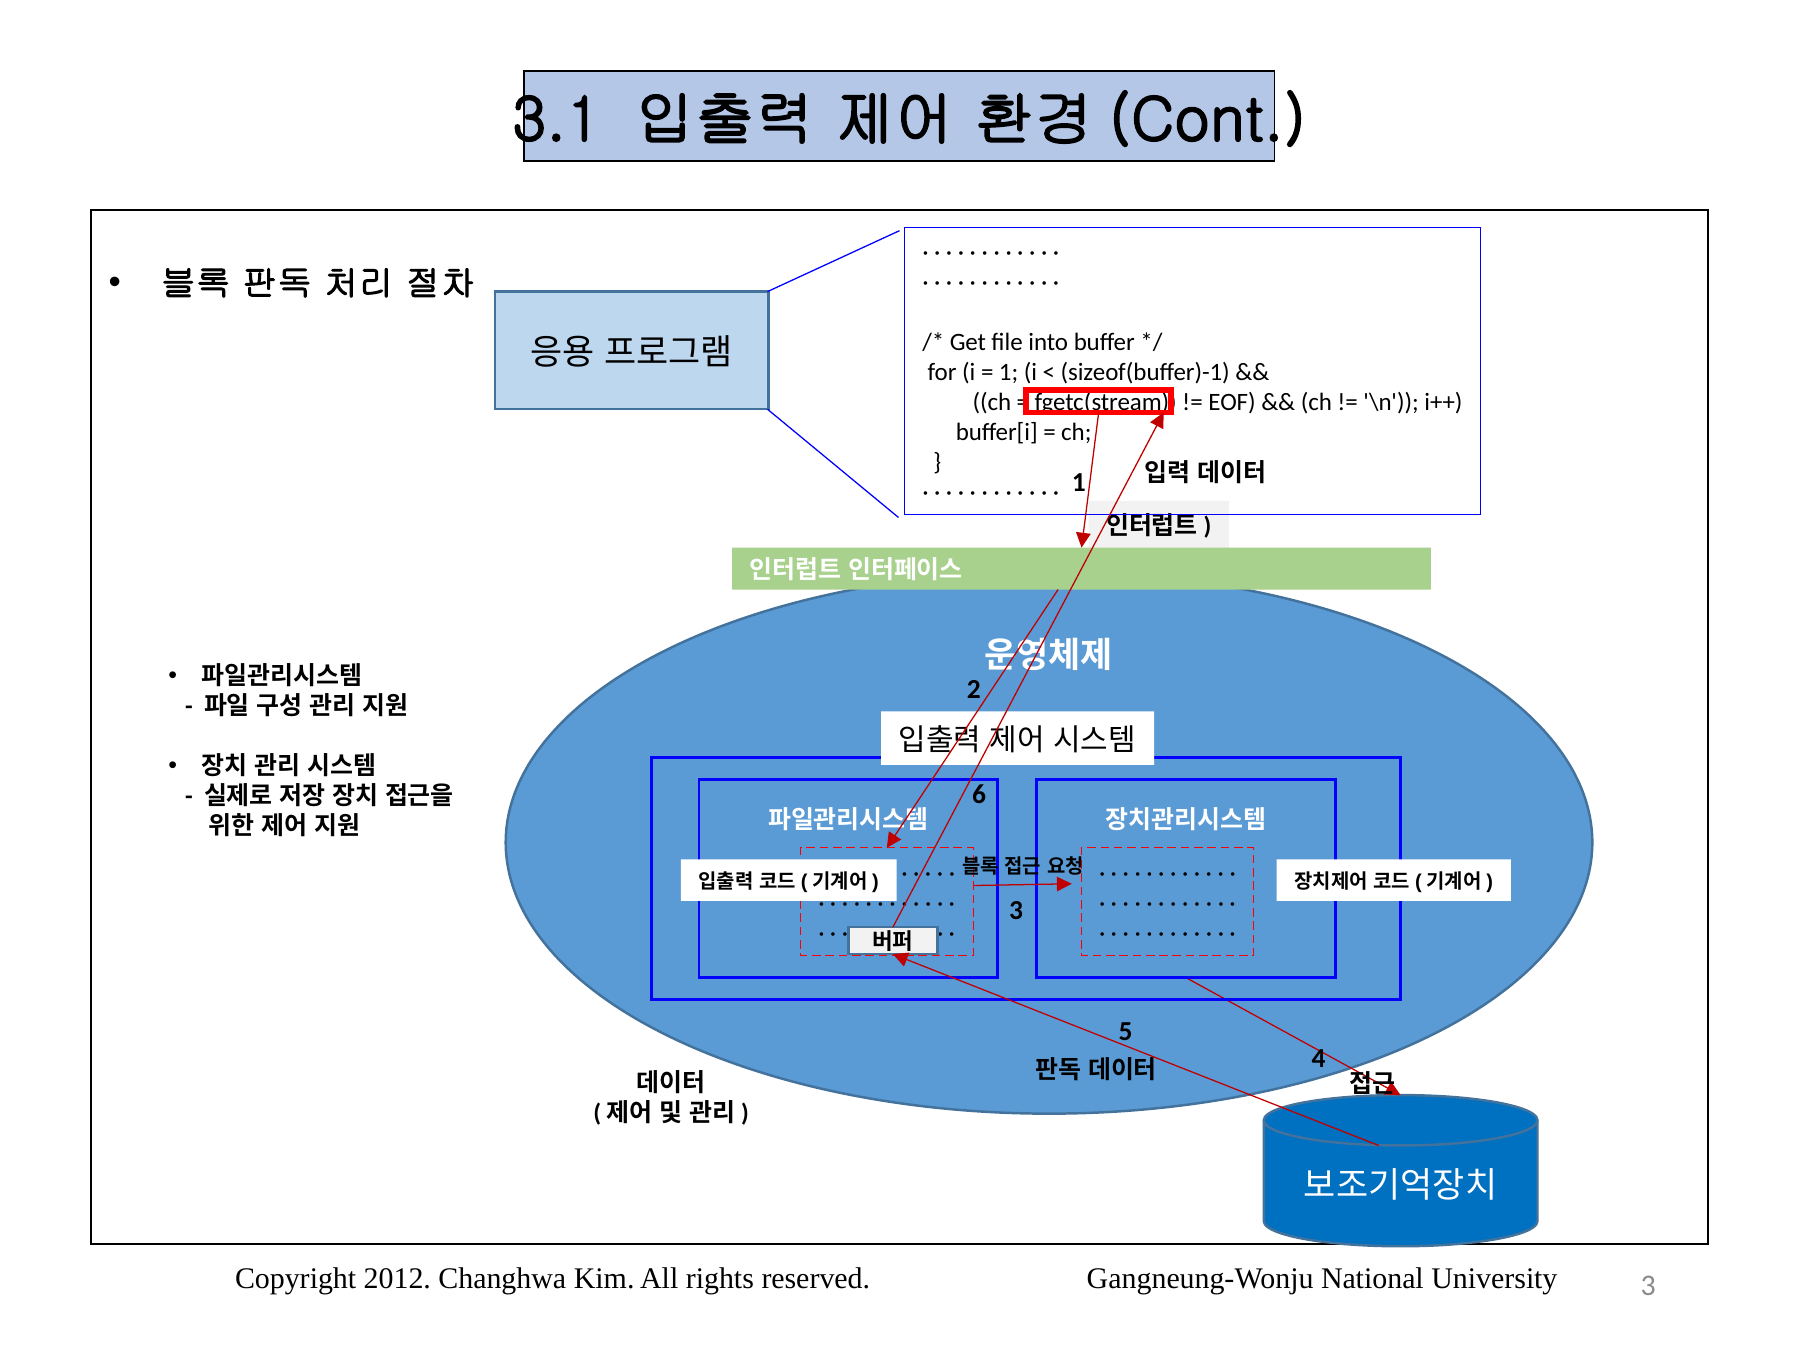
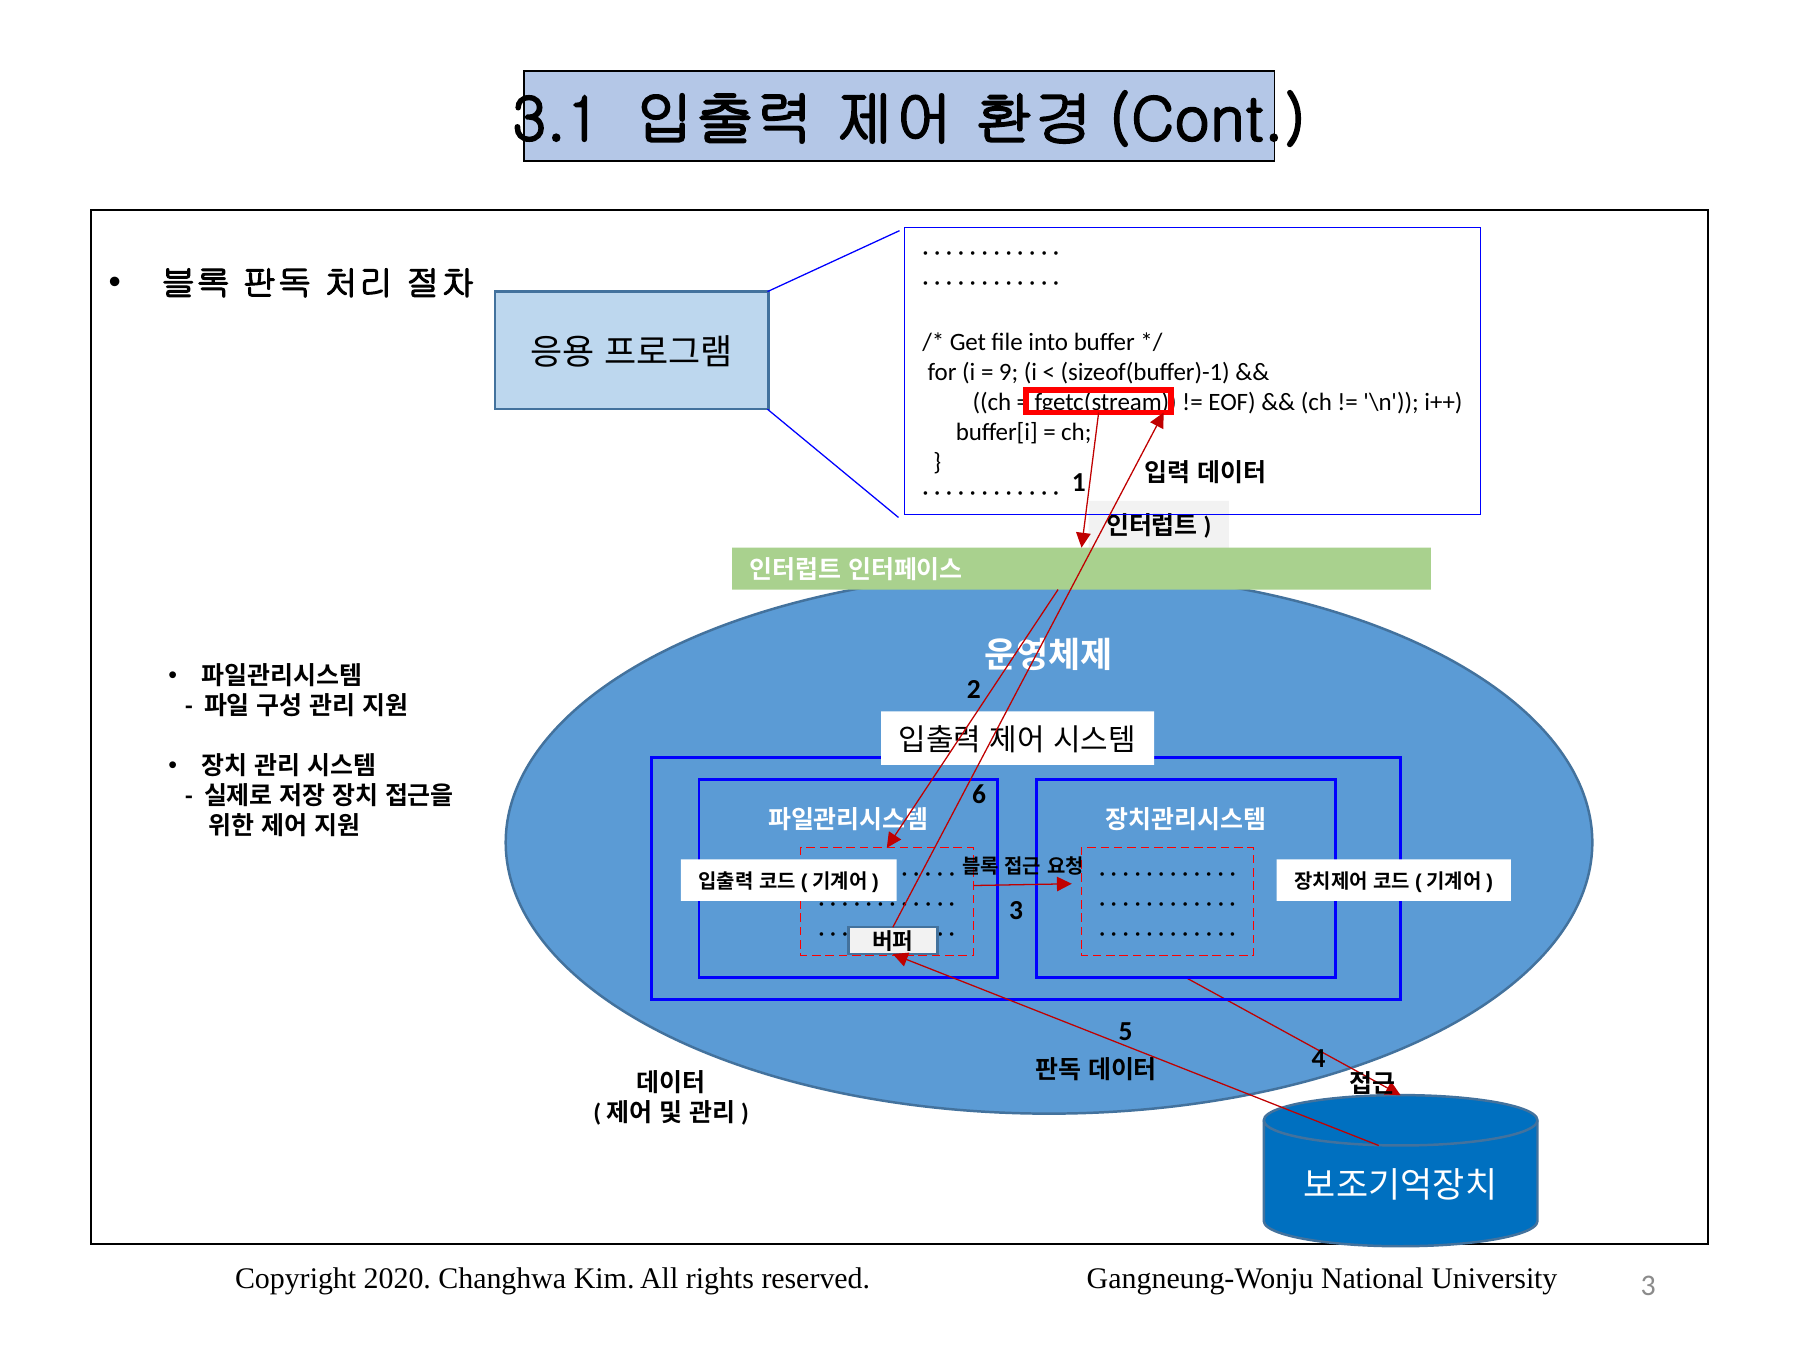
1: 1 -> 9 (1009, 373)
2012: 2012 -> 2020 (397, 1278)
